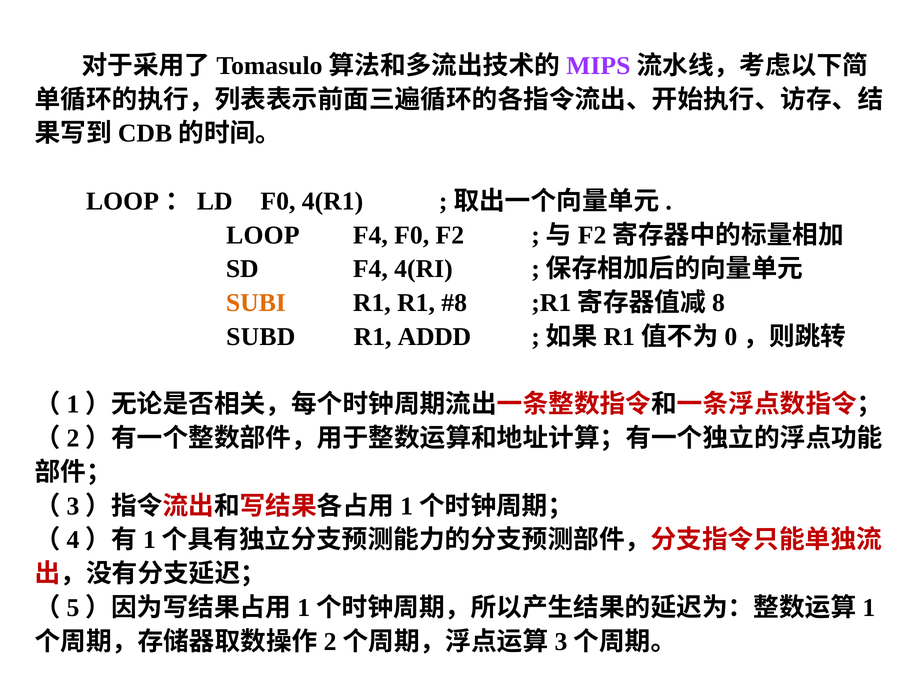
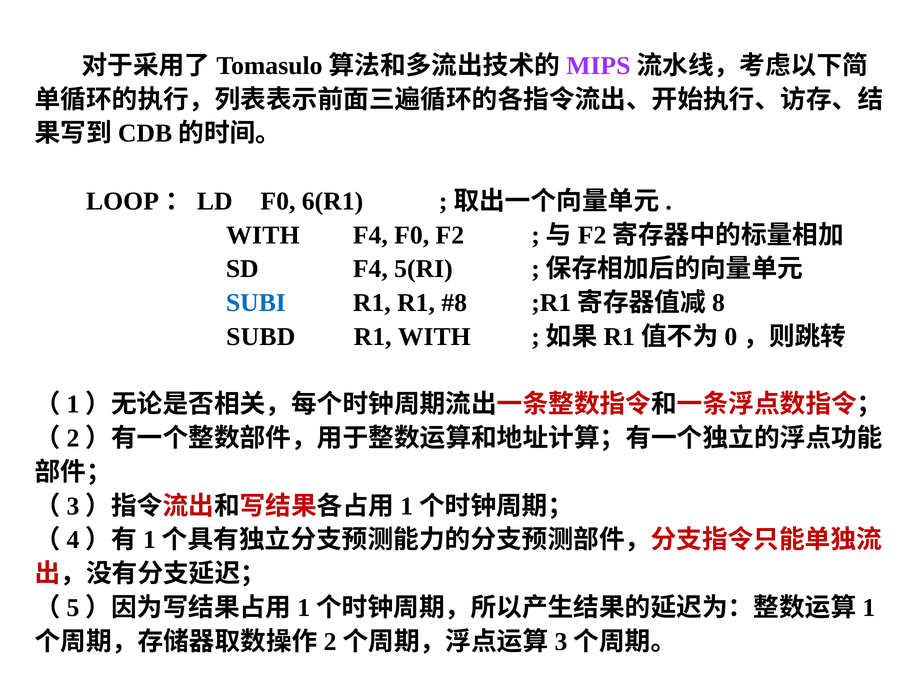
4(R1: 4(R1 -> 6(R1 (333, 201)
LOOP: LOOP -> WITH (263, 235)
4(RI: 4(RI -> 5(RI (424, 269)
SUBI colour: orange -> blue (256, 303)
R1 ADDD: ADDD -> WITH (434, 337)
